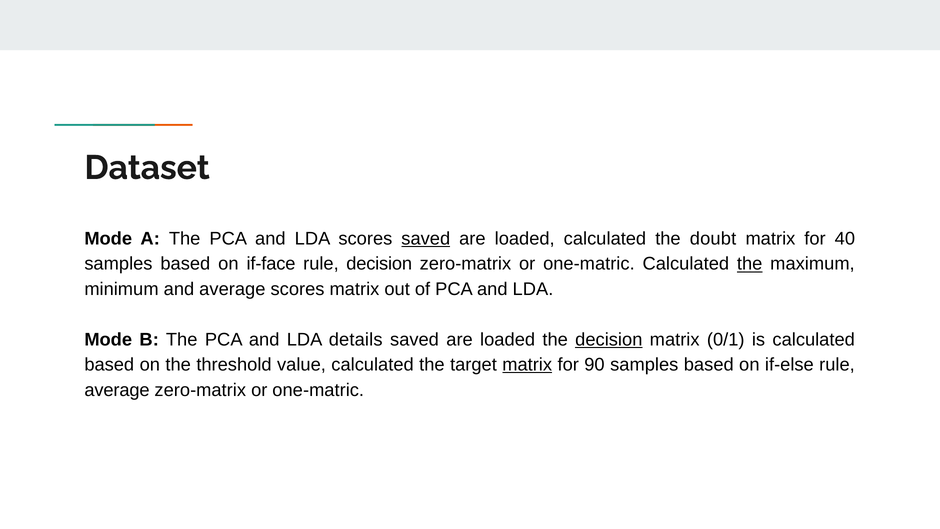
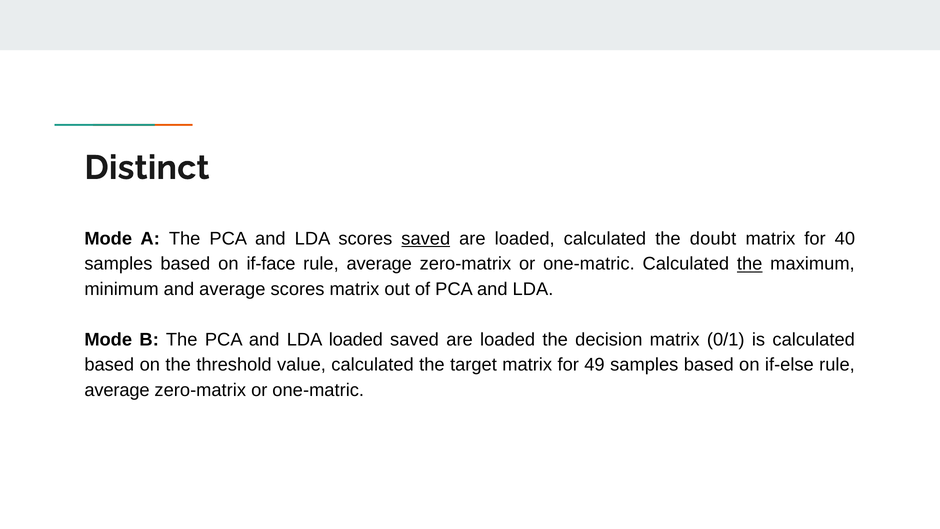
Dataset: Dataset -> Distinct (147, 168)
decision: decision -> average (379, 264)
LDA details: details -> loaded (356, 339)
decision underline: present -> none (609, 339)
matrix underline: present -> none (527, 365)
90: 90 -> 49 (594, 365)
